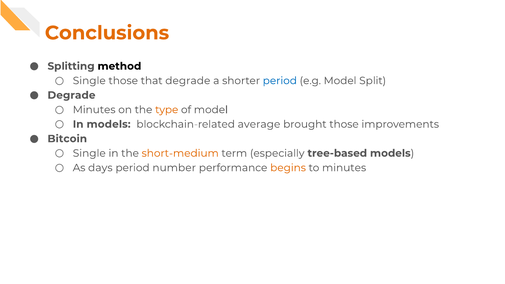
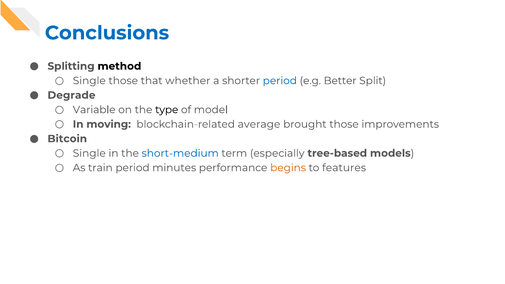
Conclusions colour: orange -> blue (107, 33)
that degrade: degrade -> whether (188, 81)
e.g Model: Model -> Better (340, 81)
Minutes: Minutes -> Variable (94, 110)
type colour: orange -> black (167, 110)
In models: models -> moving (109, 124)
short-medium colour: orange -> blue (180, 153)
days: days -> train (100, 168)
number: number -> minutes (174, 168)
to minutes: minutes -> features (344, 168)
